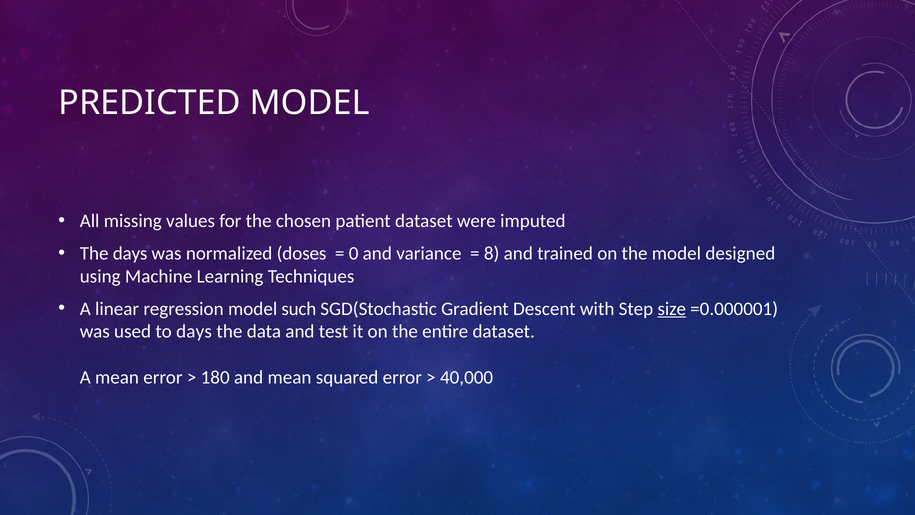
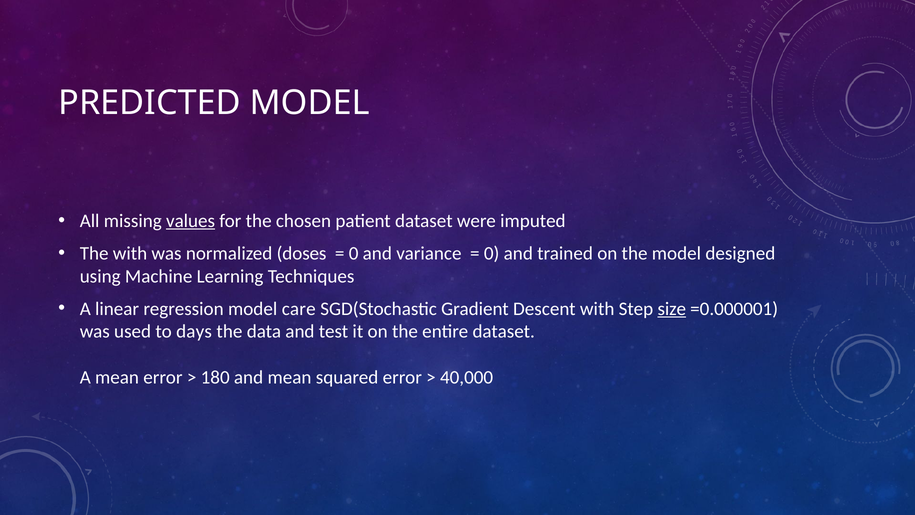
values underline: none -> present (191, 221)
The days: days -> with (130, 253)
8: 8 -> 0 (492, 253)
such: such -> care (299, 309)
